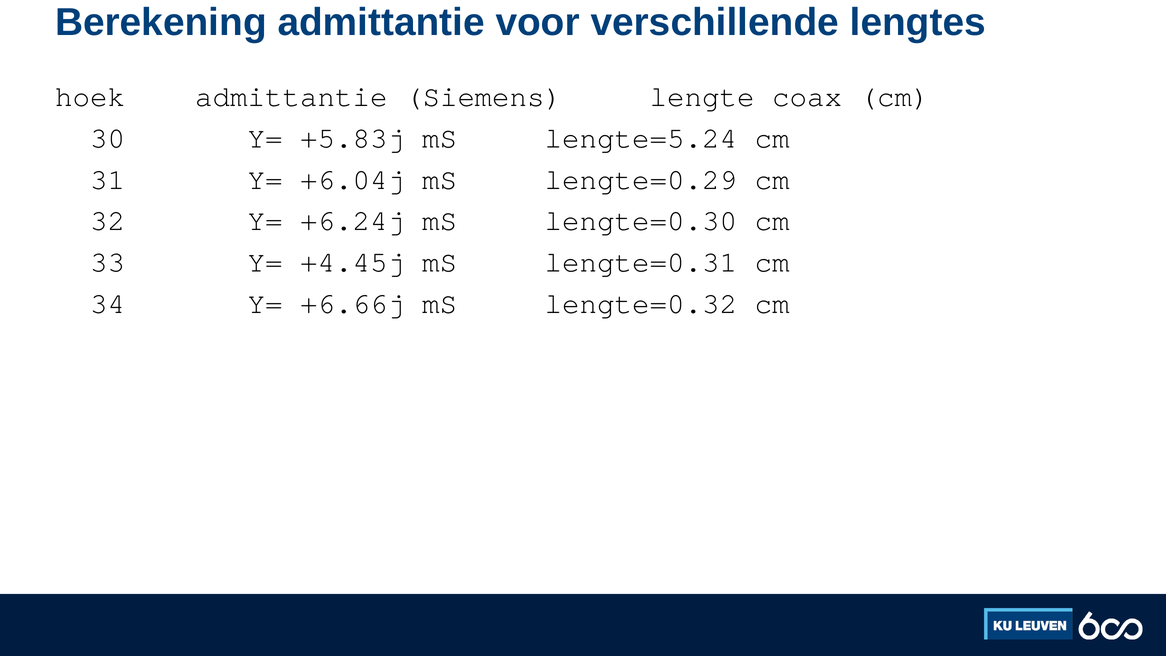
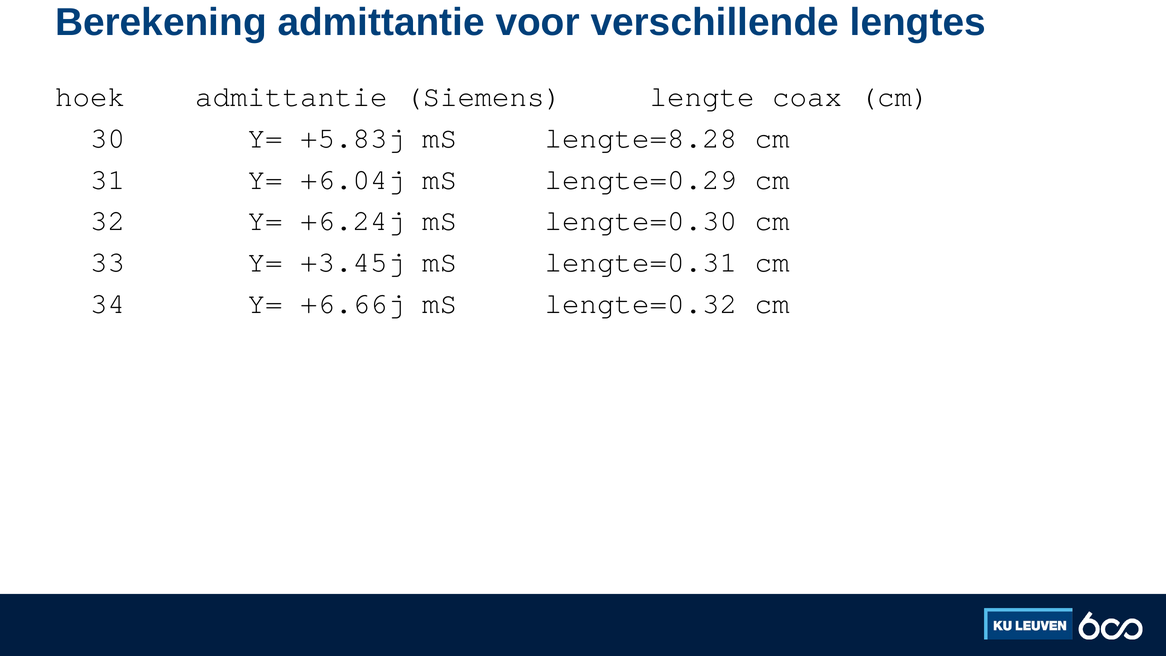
lengte=5.24: lengte=5.24 -> lengte=8.28 (641, 138)
+4.45j: +4.45j -> +3.45j (353, 262)
